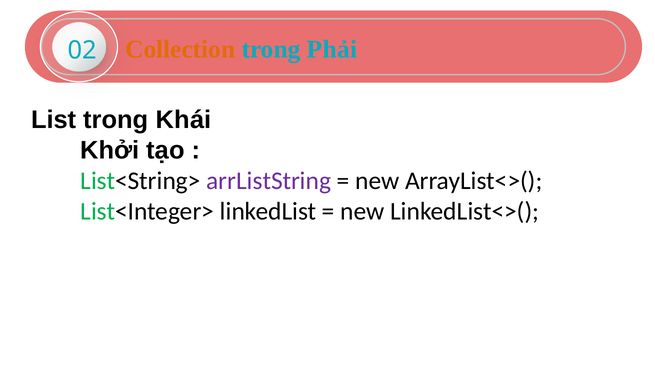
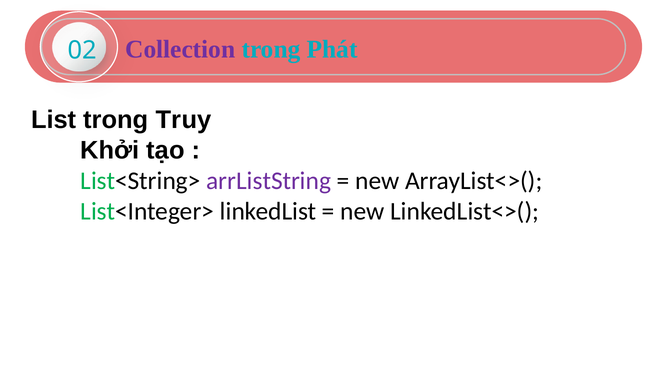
Collection colour: orange -> purple (180, 49)
Phải: Phải -> Phát (332, 49)
Khái: Khái -> Truy (184, 120)
